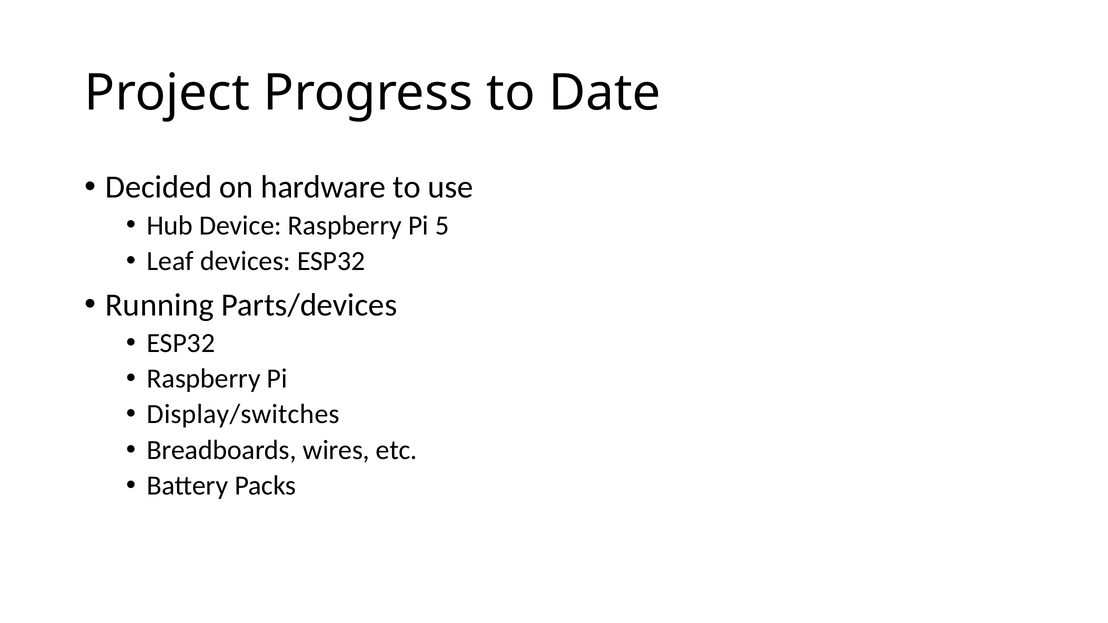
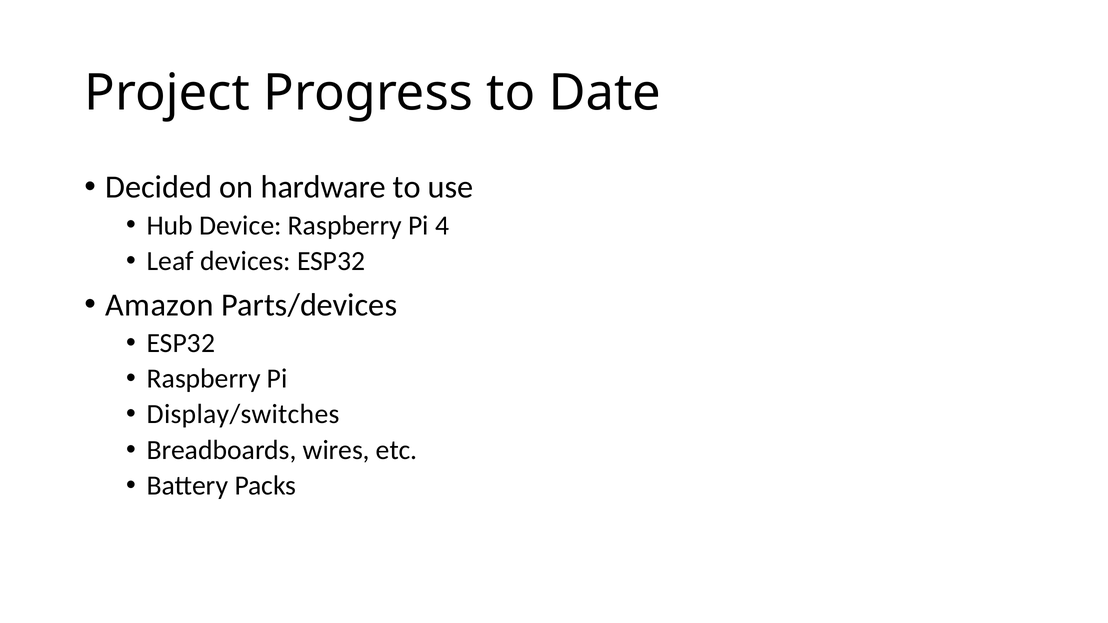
5: 5 -> 4 (442, 225)
Running: Running -> Amazon (160, 305)
